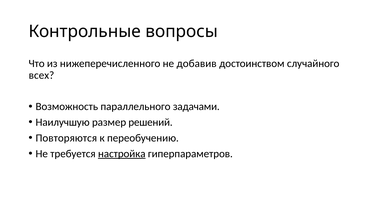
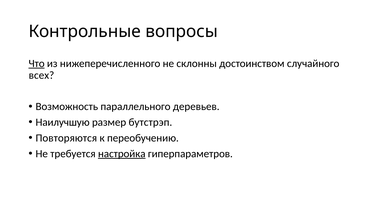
Что underline: none -> present (37, 63)
добавив: добавив -> склонны (197, 63)
задачами: задачами -> деревьев (196, 107)
решений: решений -> бутстрэп (150, 122)
